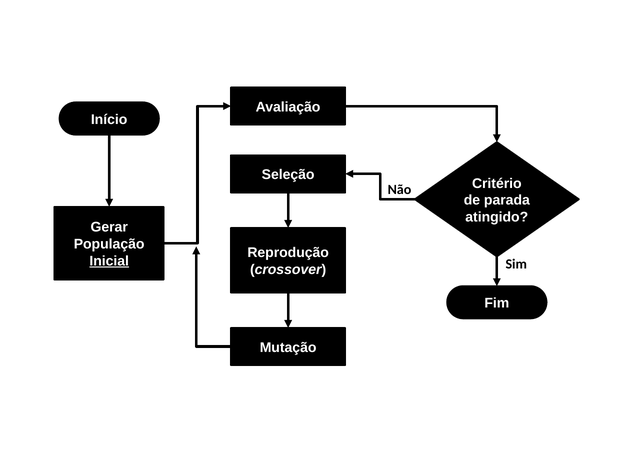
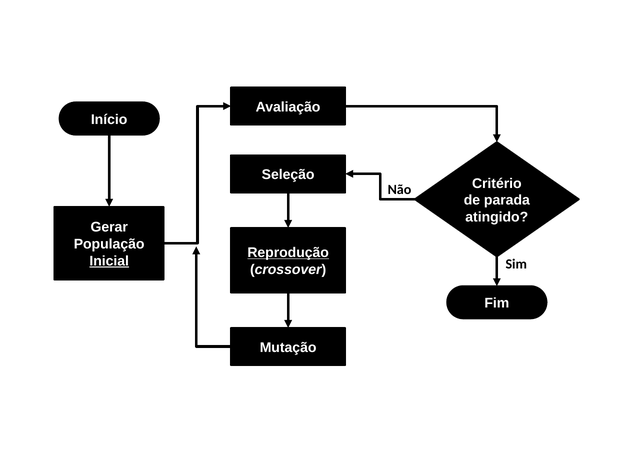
Reprodução underline: none -> present (288, 253)
